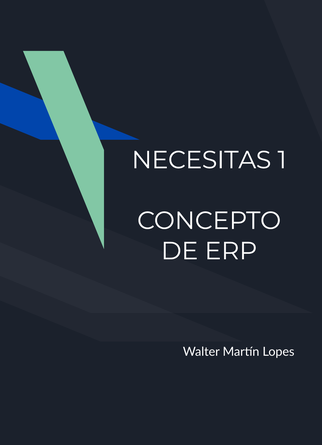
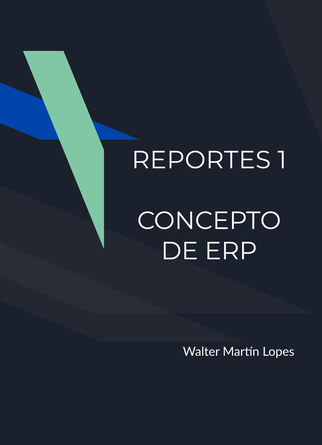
NECESITAS: NECESITAS -> REPORTES (201, 160)
